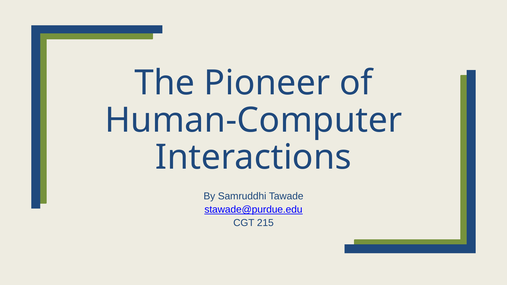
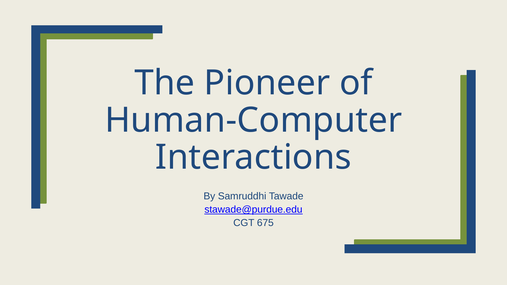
215: 215 -> 675 (265, 223)
